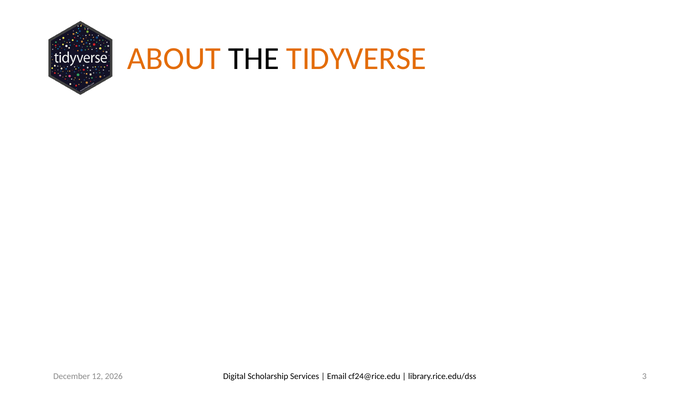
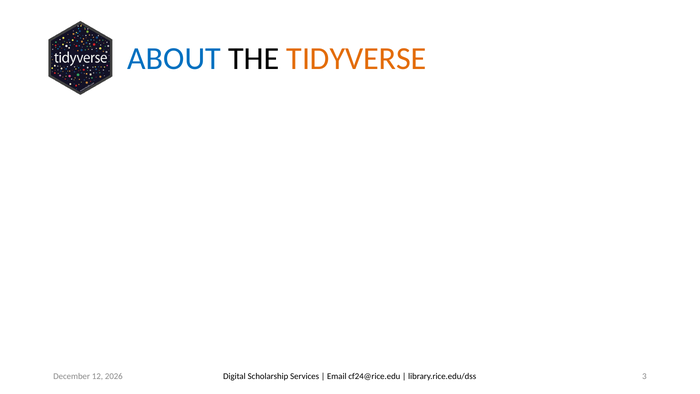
ABOUT colour: orange -> blue (174, 59)
